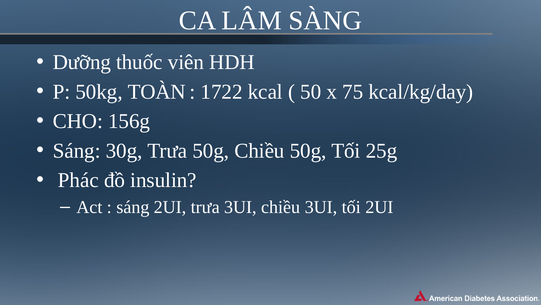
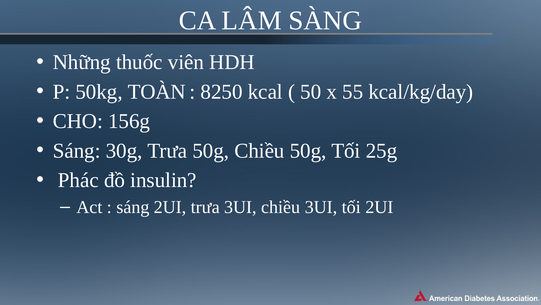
Dưỡng: Dưỡng -> Những (82, 62)
1722: 1722 -> 8250 (222, 92)
75: 75 -> 55 (353, 92)
